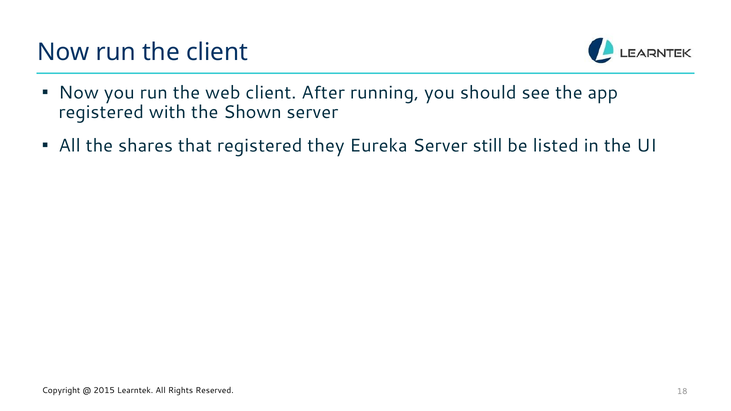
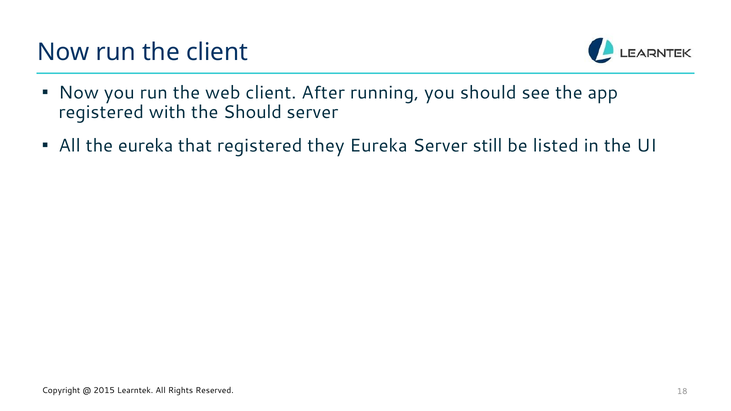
the Shown: Shown -> Should (253, 112)
the shares: shares -> eureka (146, 146)
